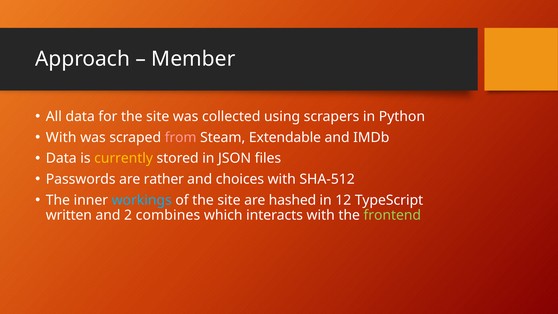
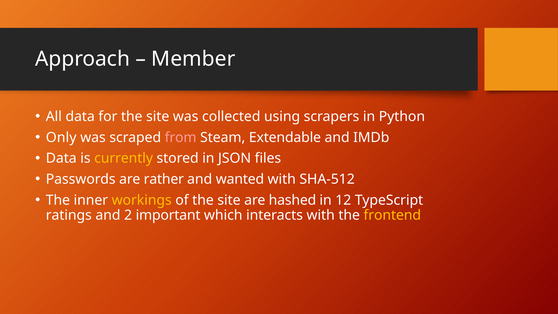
With: With -> Only (61, 137)
choices: choices -> wanted (240, 179)
workings colour: light blue -> yellow (142, 200)
written: written -> ratings (69, 215)
combines: combines -> important (168, 215)
frontend colour: light green -> yellow (392, 215)
